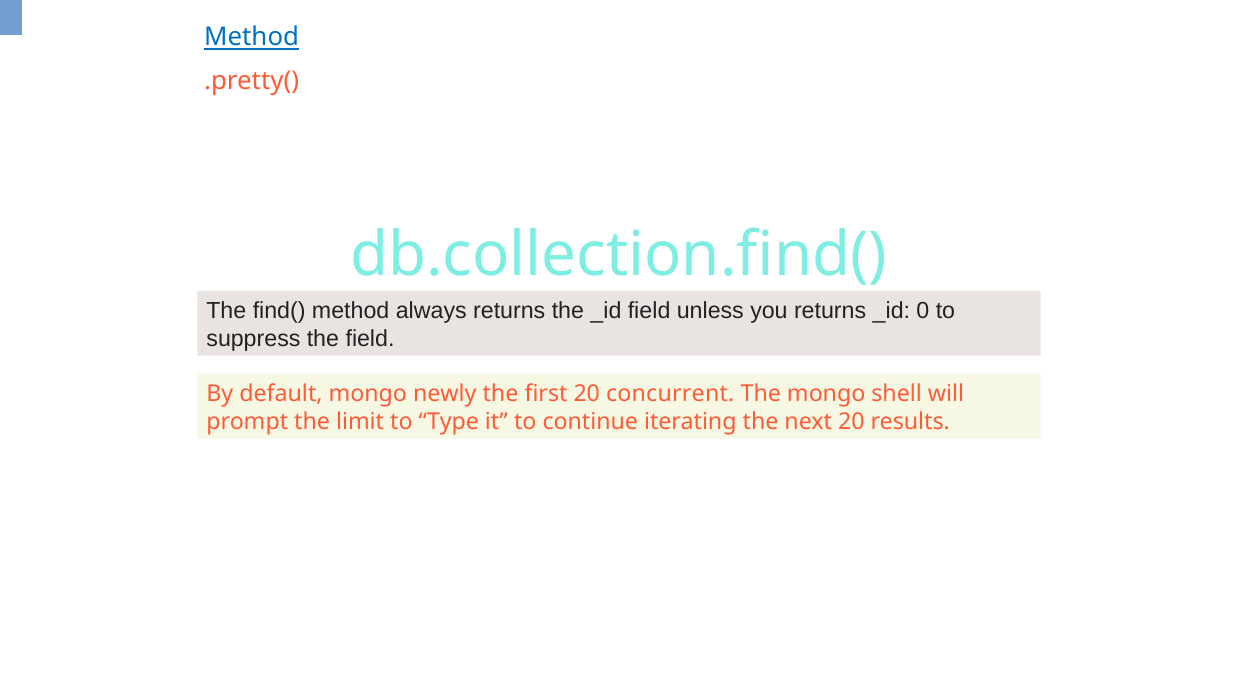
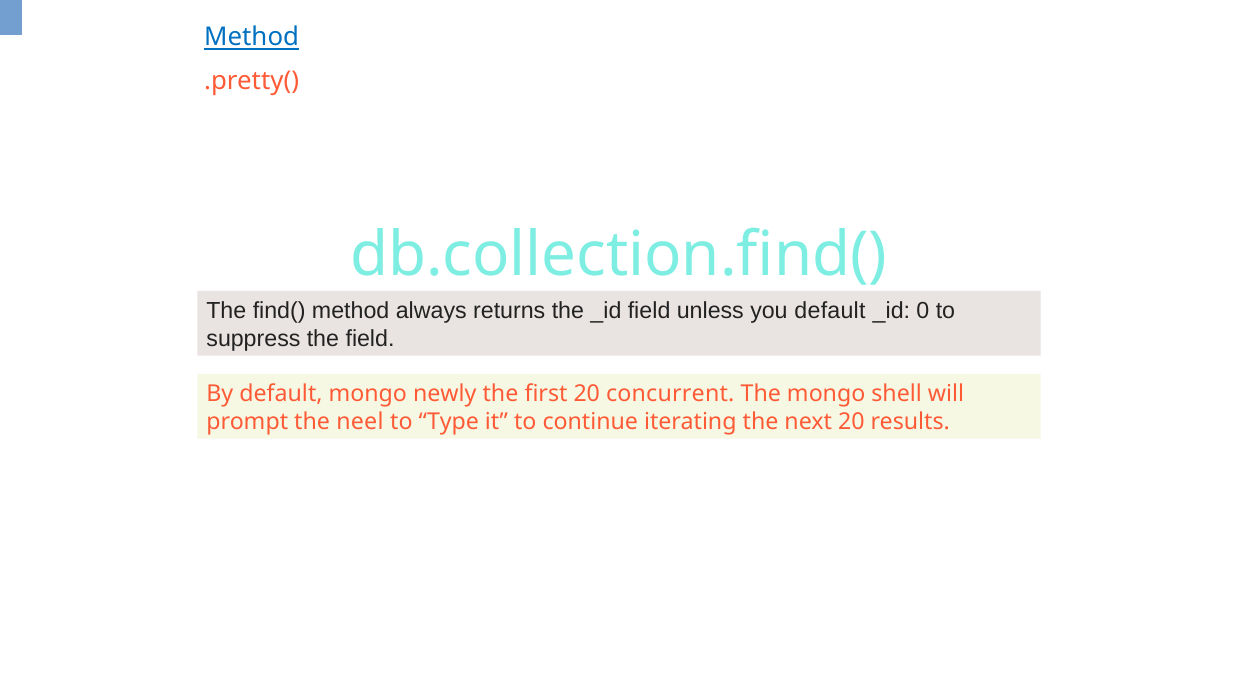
you returns: returns -> default (830, 311)
limit: limit -> neel (360, 421)
